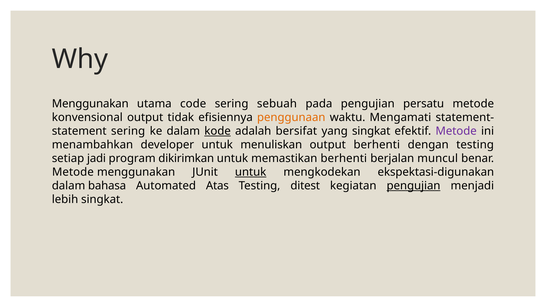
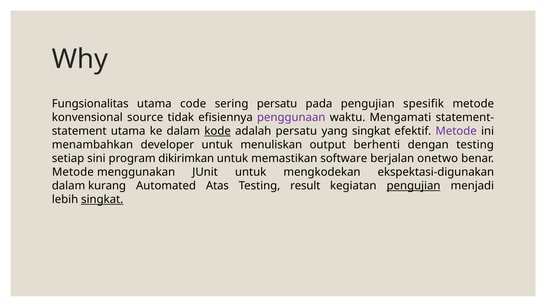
Menggunakan: Menggunakan -> Fungsionalitas (90, 104)
sering sebuah: sebuah -> persatu (277, 104)
persatu: persatu -> spesifik (424, 104)
konvensional output: output -> source (145, 118)
penggunaan colour: orange -> purple (291, 118)
sering: sering -> utama (128, 131)
adalah bersifat: bersifat -> persatu (296, 131)
jadi: jadi -> sini (96, 159)
memastikan berhenti: berhenti -> software (344, 159)
muncul: muncul -> onetwo (438, 159)
untuk underline: present -> none (251, 172)
bahasa: bahasa -> kurang (107, 186)
ditest: ditest -> result (305, 186)
singkat underline: none -> present (102, 200)
